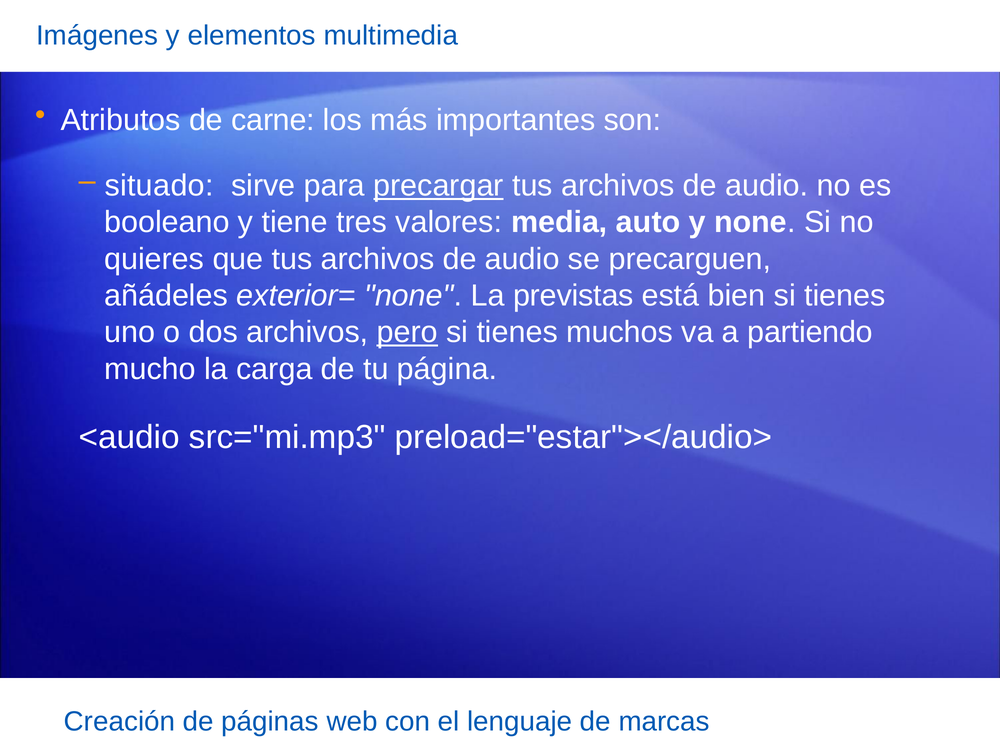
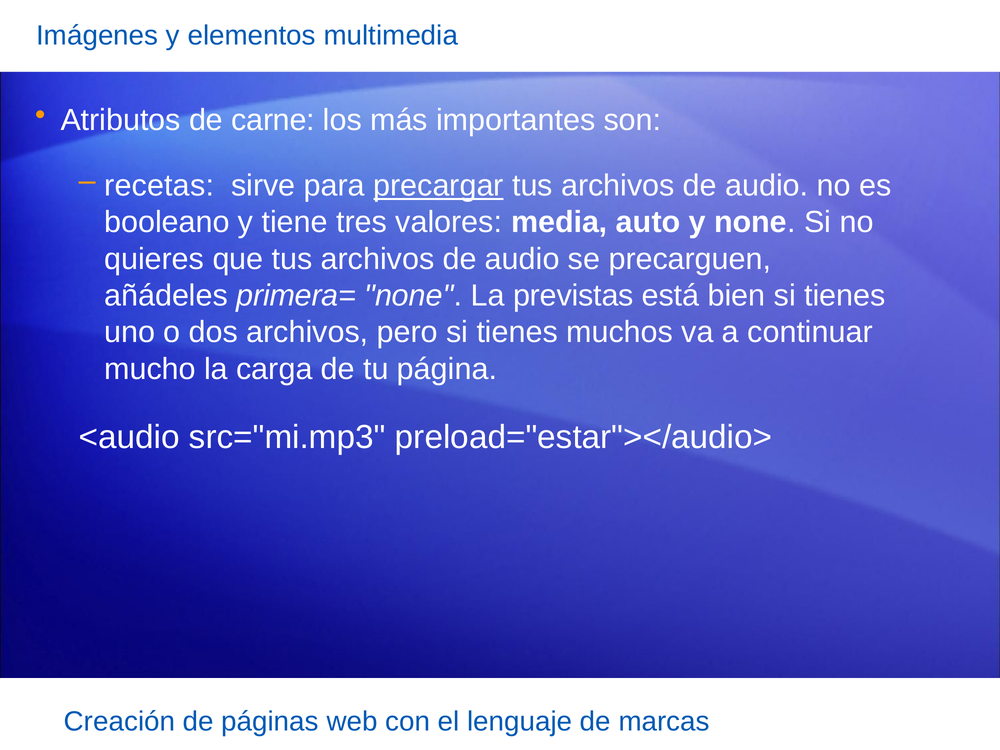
situado: situado -> recetas (159, 186)
exterior=: exterior= -> primera= (296, 296)
pero underline: present -> none (407, 332)
partiendo: partiendo -> continuar (810, 332)
